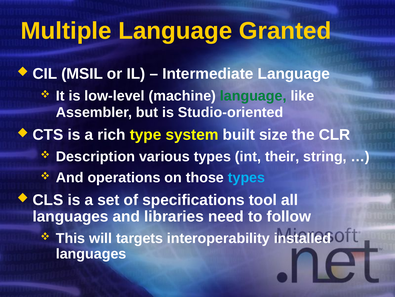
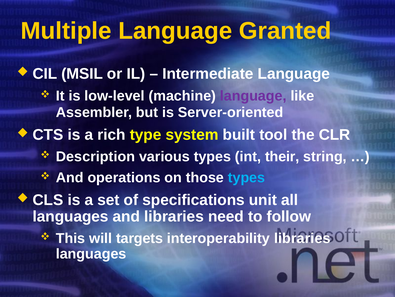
language colour: green -> purple (253, 96)
Studio-oriented: Studio-oriented -> Server-oriented (231, 112)
size: size -> tool (273, 135)
tool: tool -> unit (263, 199)
interoperability installed: installed -> libraries (302, 238)
